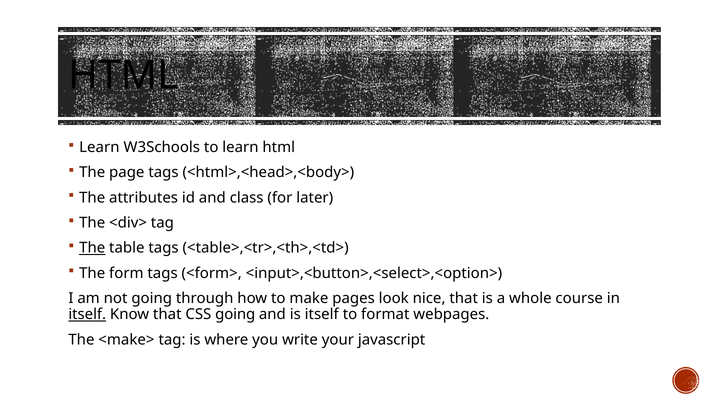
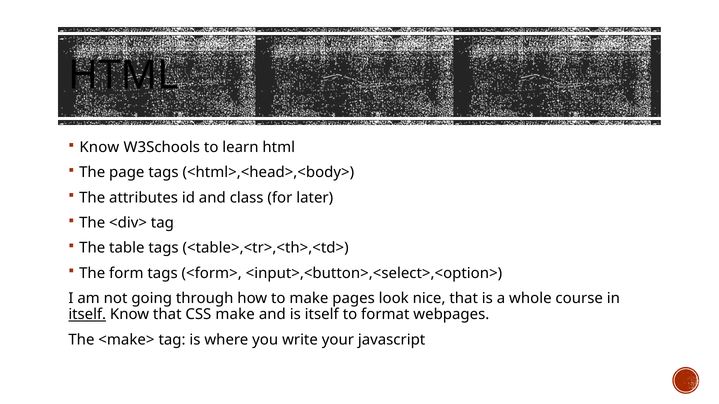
Learn: Learn -> Know (99, 148)
The underline: present -> none (92, 248)
CSS going: going -> make (235, 315)
